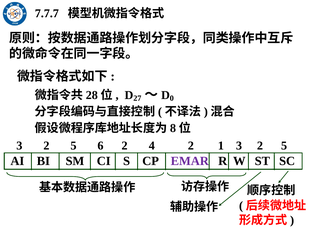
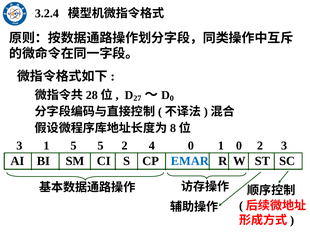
7.7.7: 7.7.7 -> 3.2.4 (47, 14)
2: 2 -> 1 (46, 146)
5 6: 6 -> 5 (101, 146)
4 2: 2 -> 0 (191, 146)
1 3: 3 -> 0 (239, 146)
5: 5 -> 3 (284, 146)
EMAR colour: purple -> blue (190, 161)
